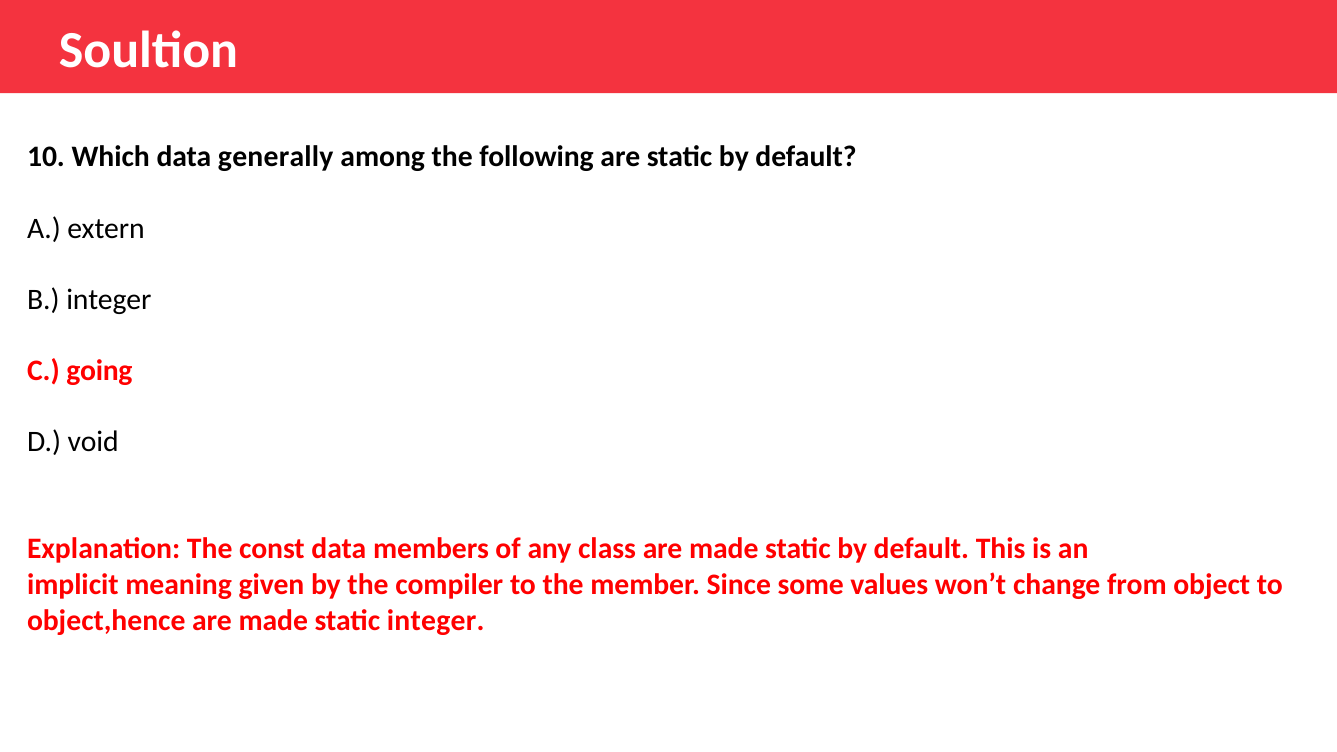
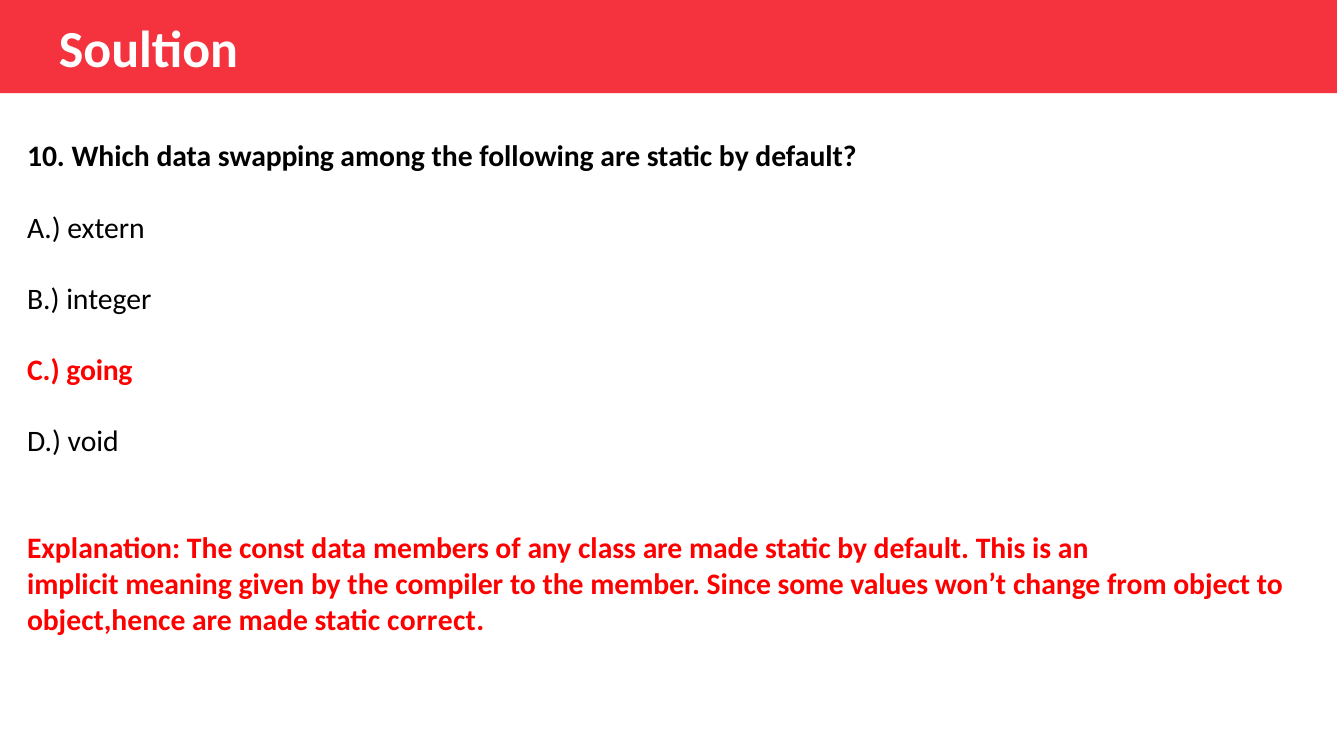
generally: generally -> swapping (276, 157)
static integer: integer -> correct (436, 620)
